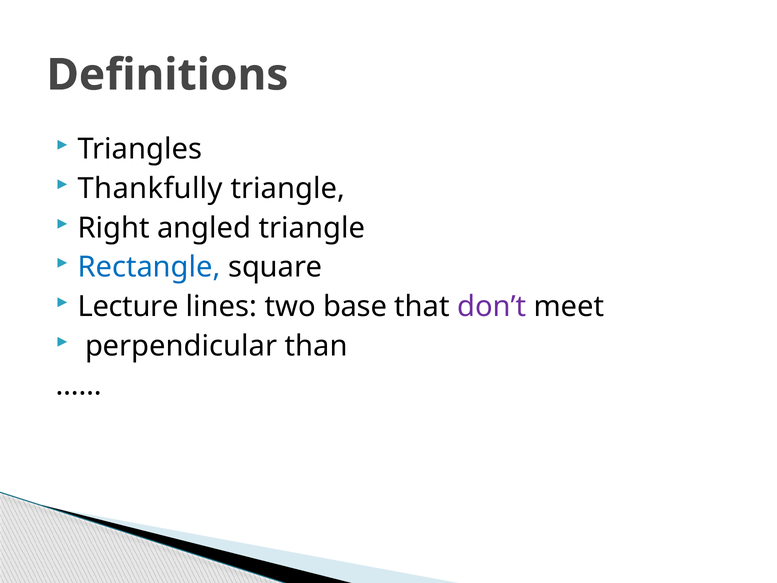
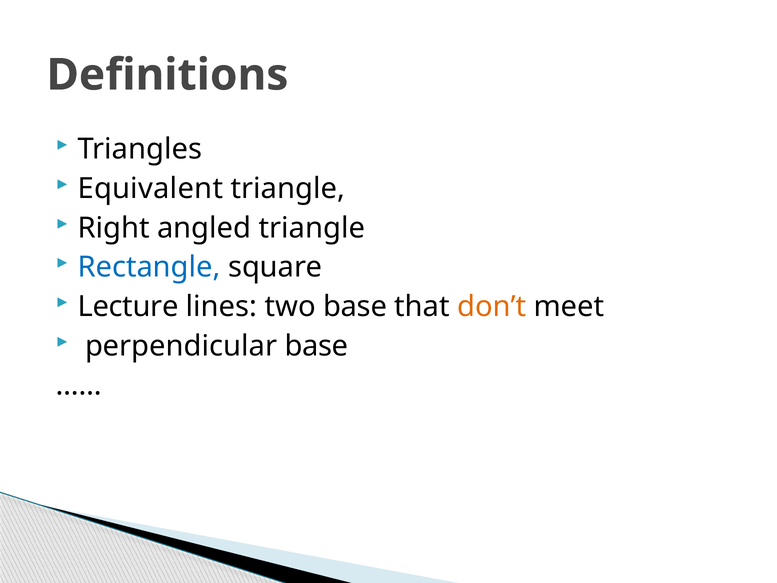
Thankfully: Thankfully -> Equivalent (150, 189)
don’t colour: purple -> orange (492, 306)
perpendicular than: than -> base (317, 346)
